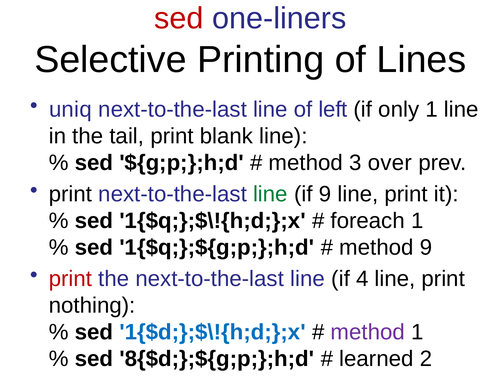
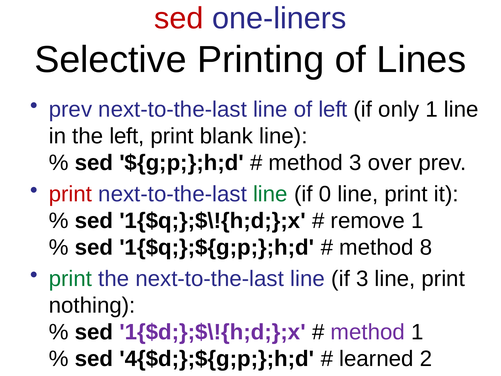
uniq: uniq -> prev (71, 109)
the tail: tail -> left (127, 136)
print colour: black -> red (71, 194)
if 9: 9 -> 0 (325, 194)
foreach: foreach -> remove (368, 221)
method 9: 9 -> 8 (426, 247)
print colour: red -> green (71, 279)
if 4: 4 -> 3 (362, 279)
1{$d;};$\!{h;d;};x colour: blue -> purple (213, 332)
8{$d;};${g;p;};h;d: 8{$d;};${g;p;};h;d -> 4{$d;};${g;p;};h;d (217, 359)
